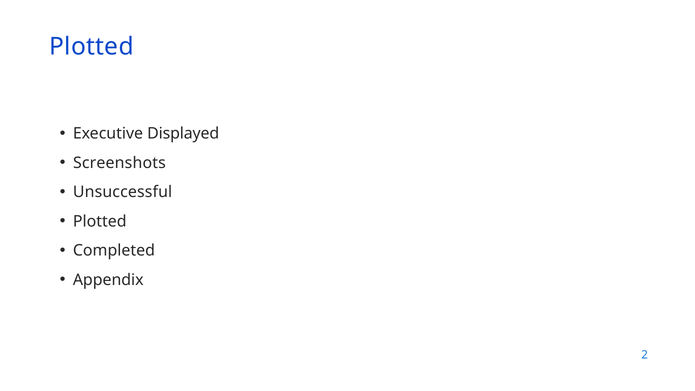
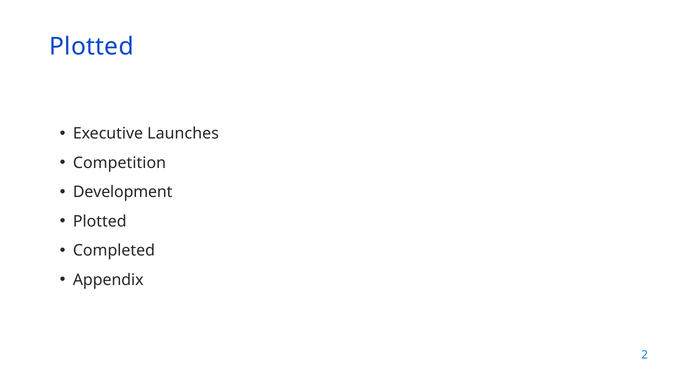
Displayed: Displayed -> Launches (183, 134)
Screenshots: Screenshots -> Competition (119, 163)
Unsuccessful: Unsuccessful -> Development (123, 192)
